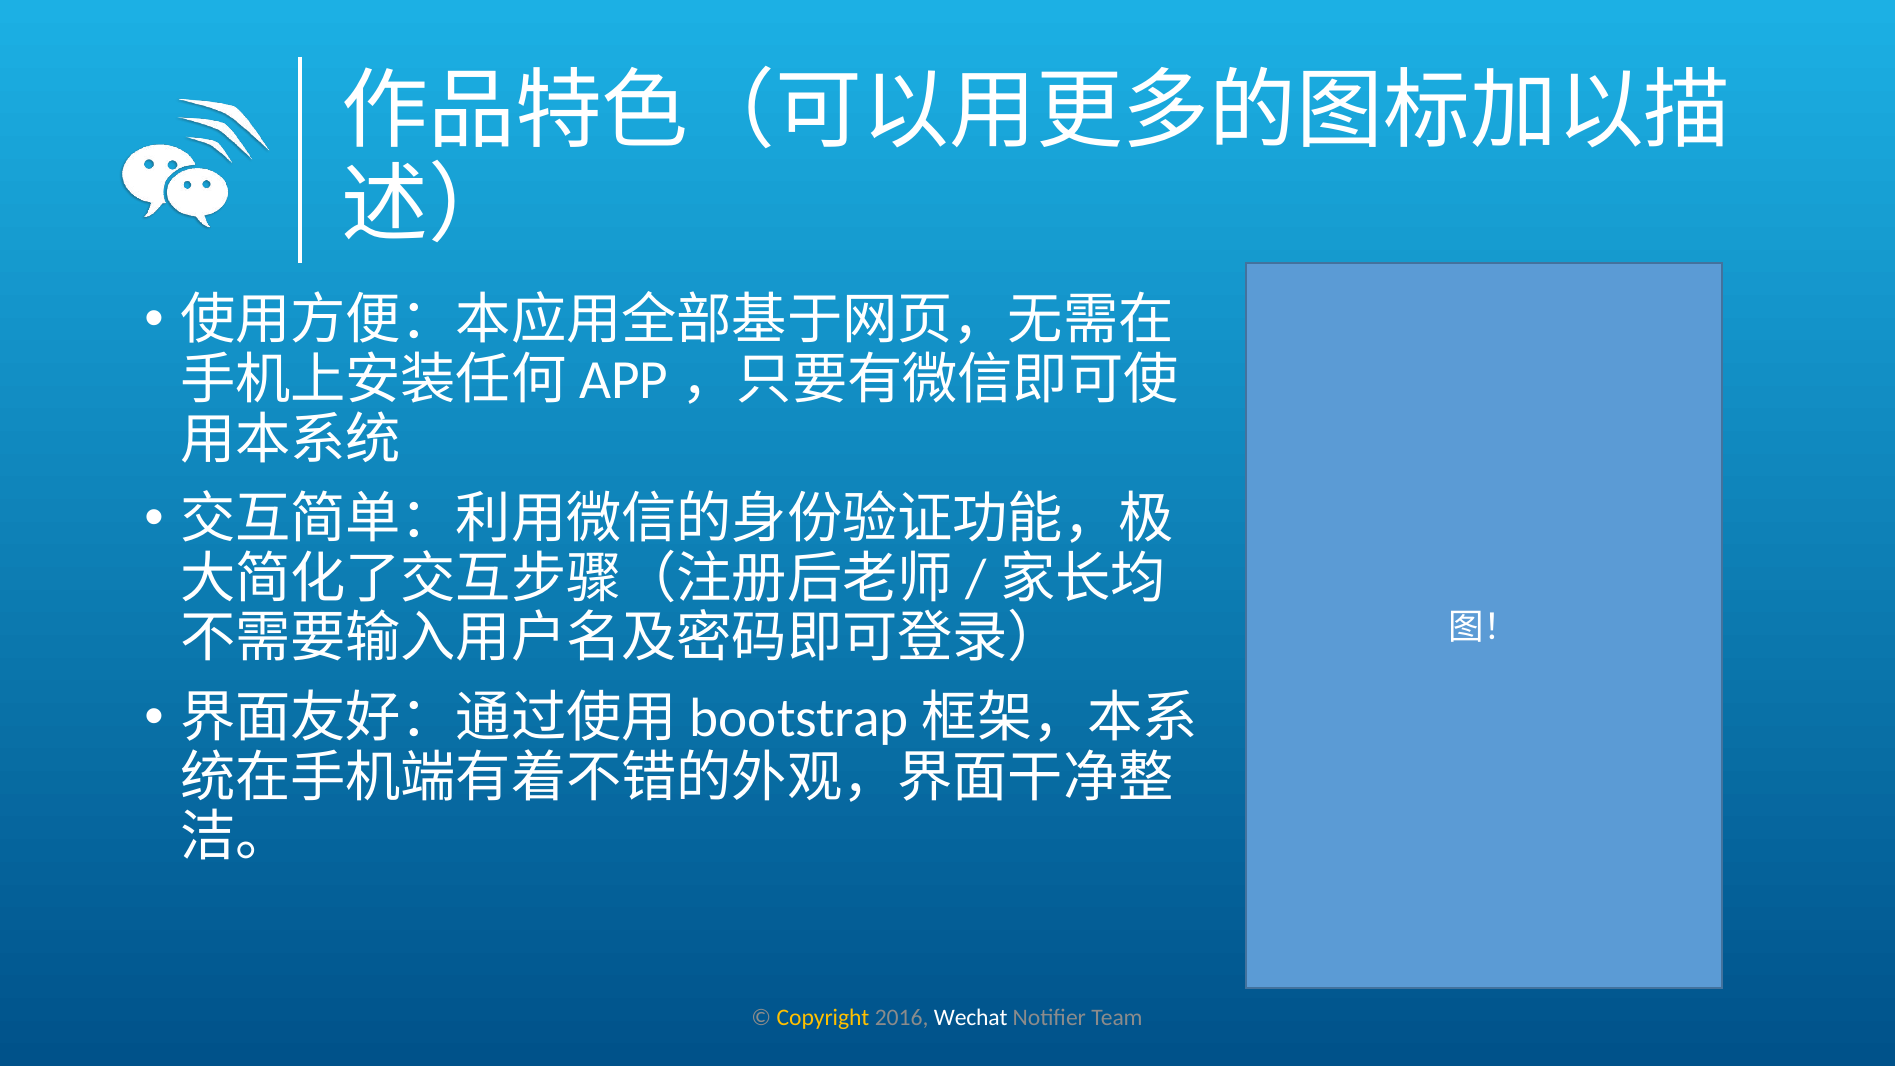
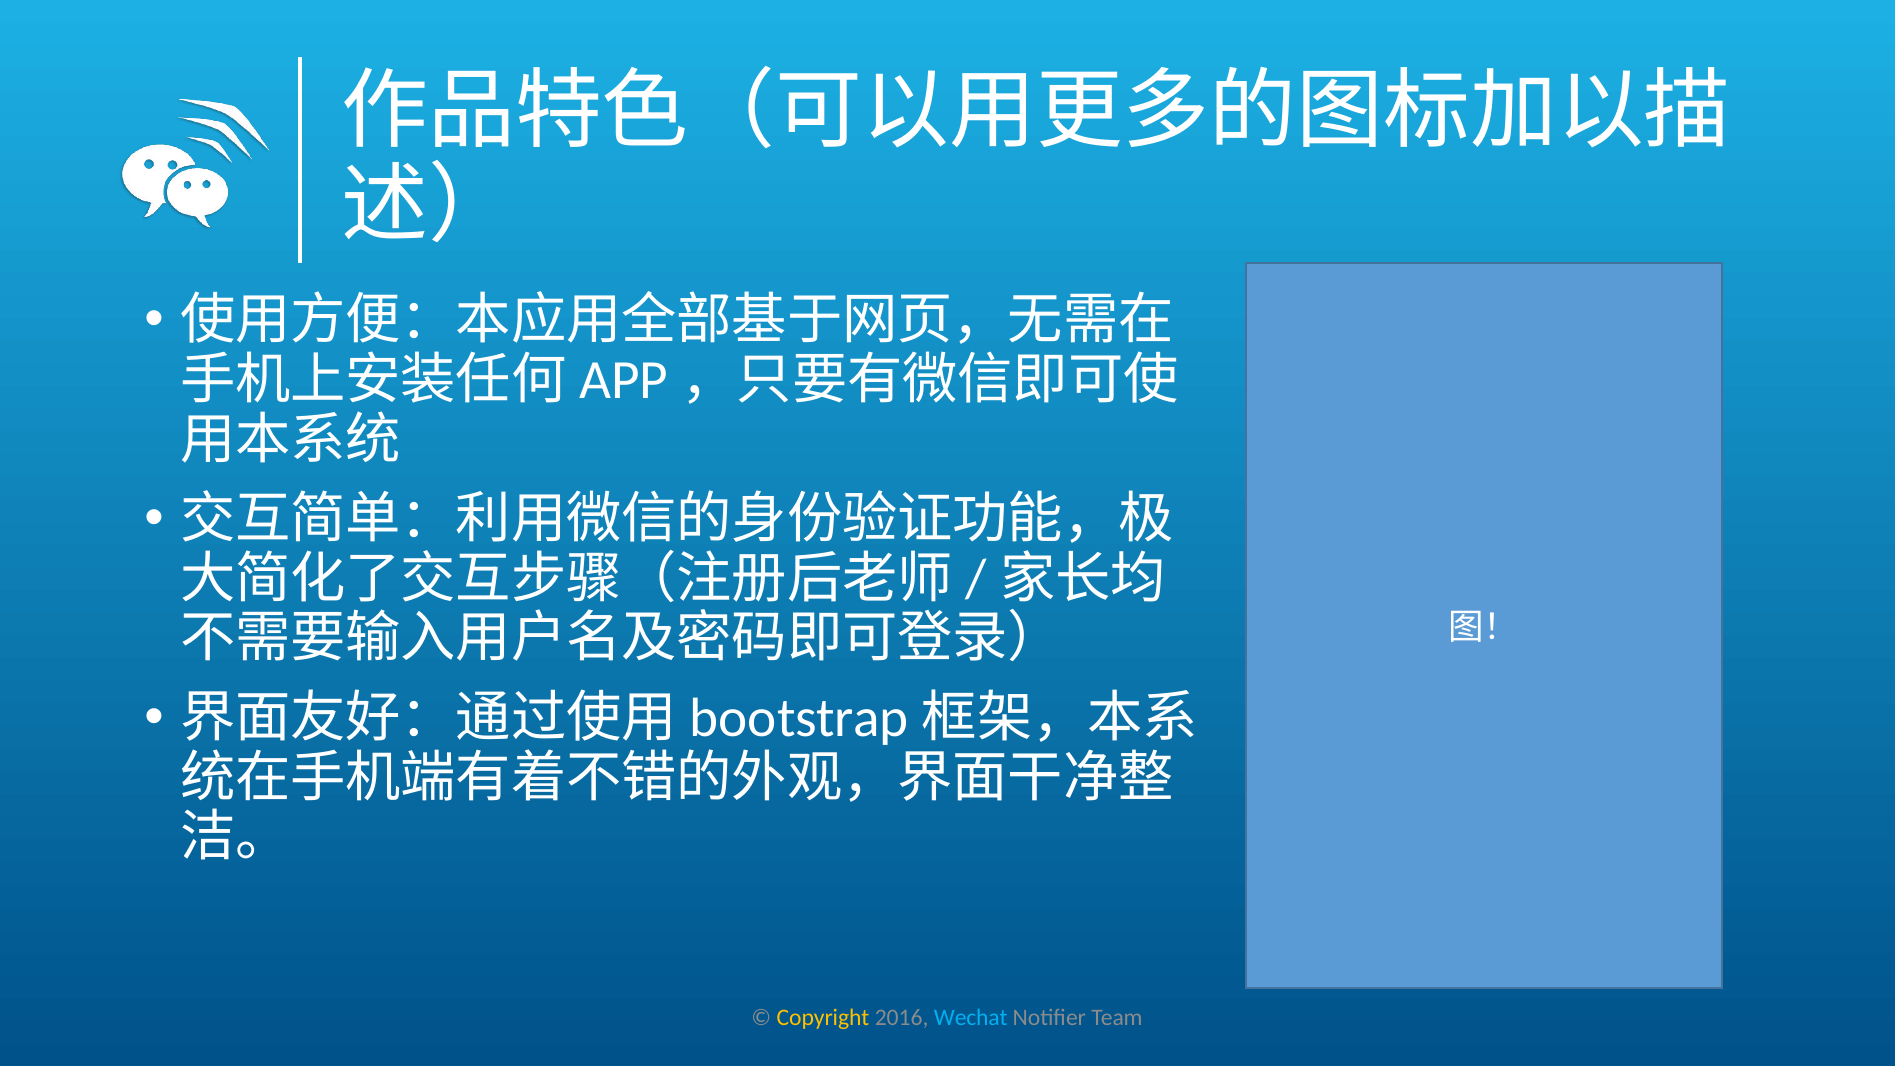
Wechat colour: white -> light blue (971, 1018)
